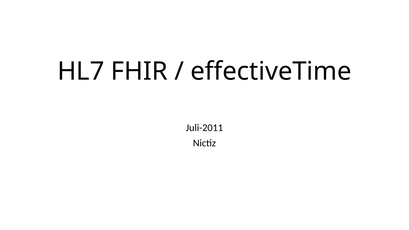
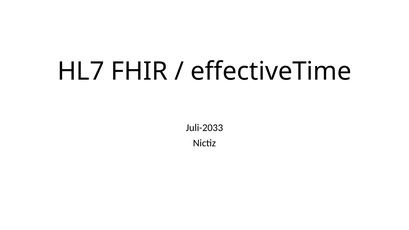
Juli-2011: Juli-2011 -> Juli-2033 (204, 128)
